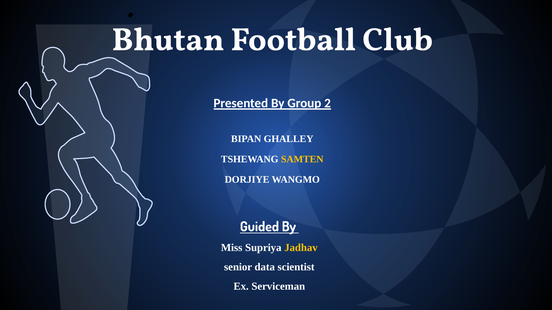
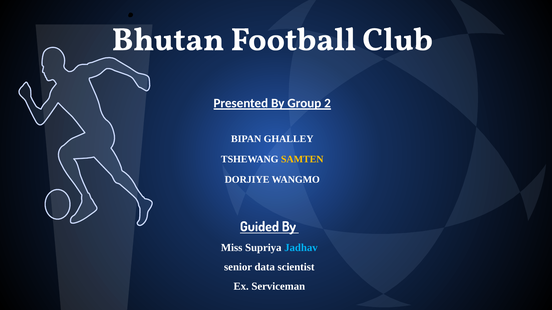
Jadhav colour: yellow -> light blue (301, 248)
